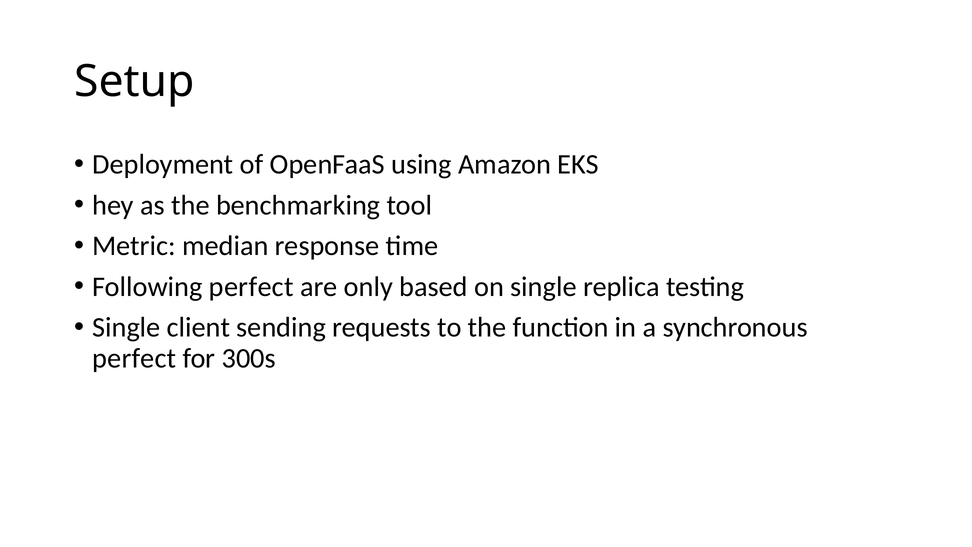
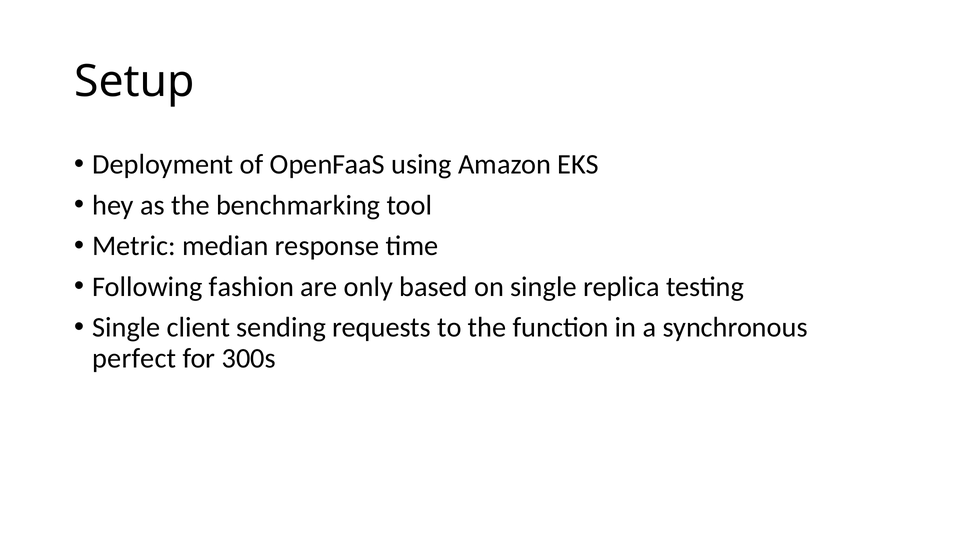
Following perfect: perfect -> fashion (251, 287)
